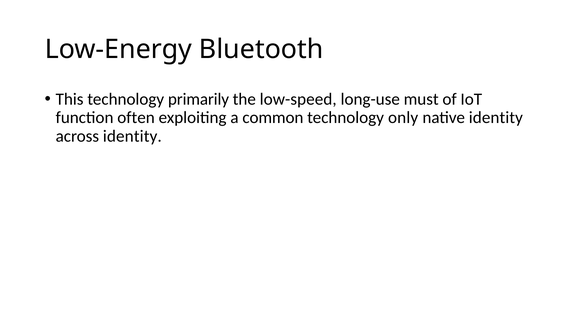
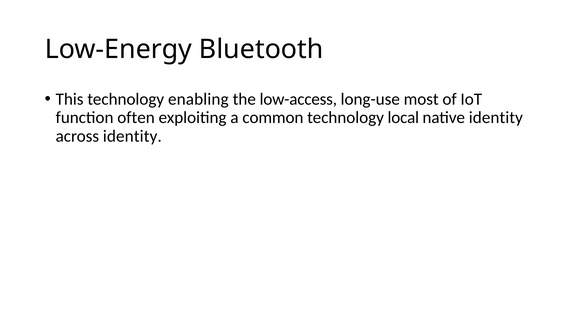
primarily: primarily -> enabling (198, 99)
low-speed: low-speed -> low-access (298, 99)
must: must -> most (421, 99)
only: only -> local (403, 118)
